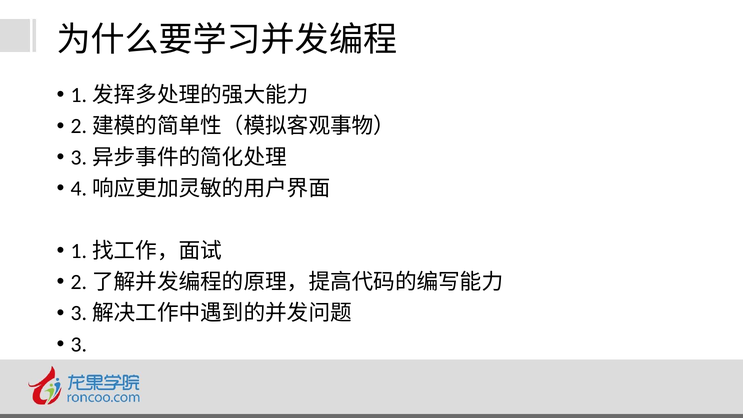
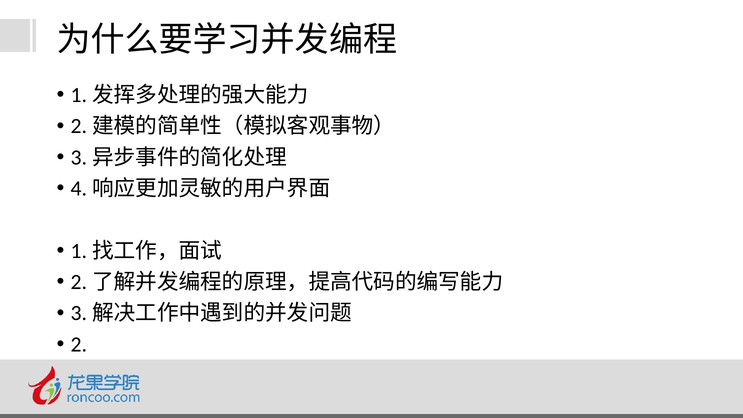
3: 3 -> 2 (79, 344)
